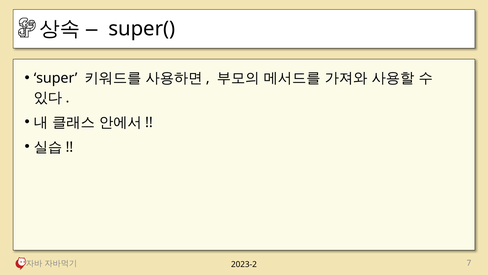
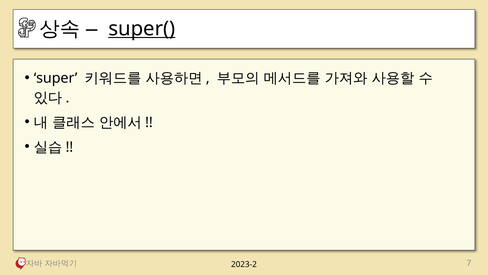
super( underline: none -> present (142, 29)
